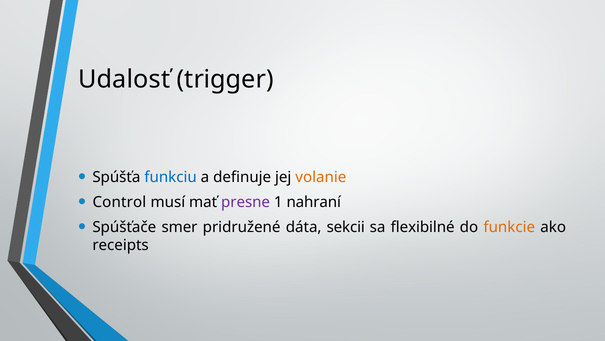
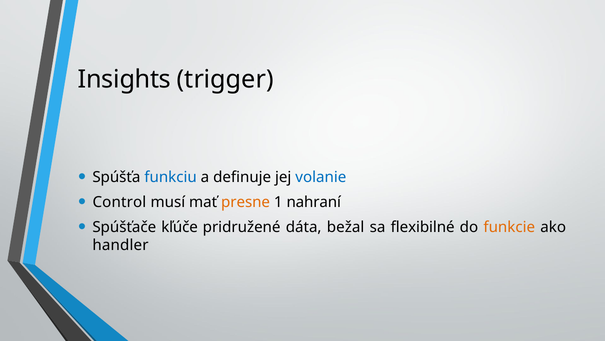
Udalosť: Udalosť -> Insights (124, 79)
volanie colour: orange -> blue (321, 177)
presne colour: purple -> orange (246, 202)
smer: smer -> kľúče (180, 227)
sekcii: sekcii -> bežal (346, 227)
receipts: receipts -> handler (120, 245)
